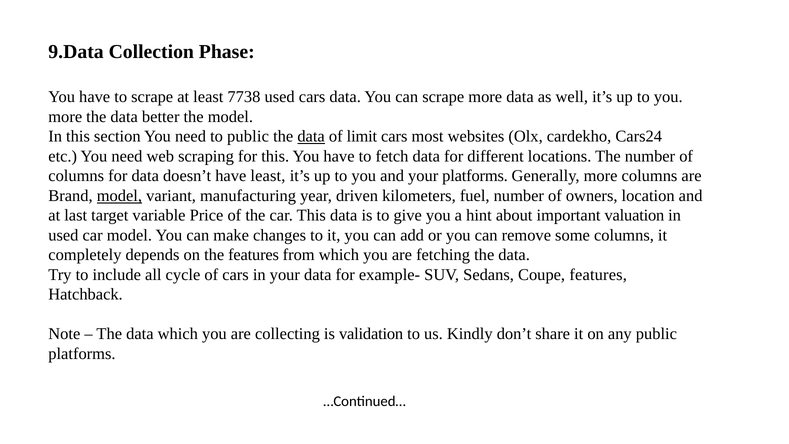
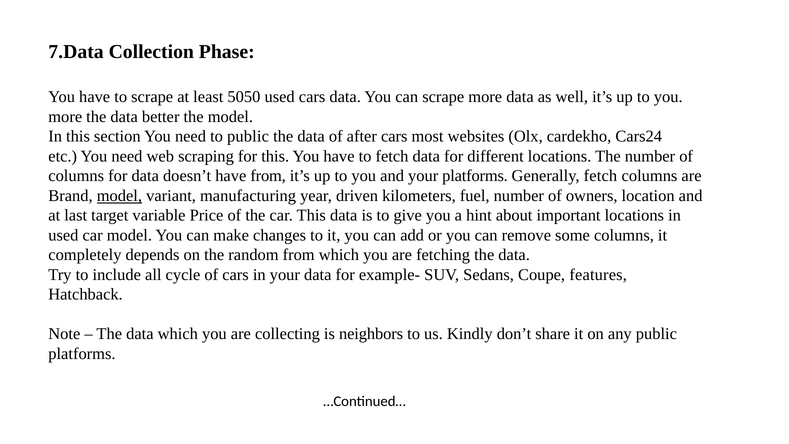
9.Data: 9.Data -> 7.Data (76, 52)
7738: 7738 -> 5050 (244, 97)
data underline: present -> none (311, 136)
limit: limit -> after (362, 136)
have least: least -> from (268, 176)
Generally more: more -> fetch (600, 176)
important valuation: valuation -> locations (634, 215)
the features: features -> random (253, 255)
validation: validation -> neighbors (371, 334)
